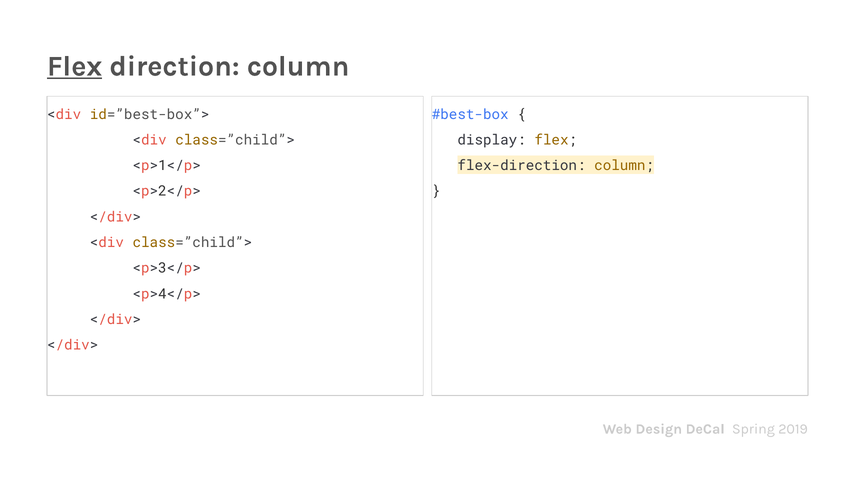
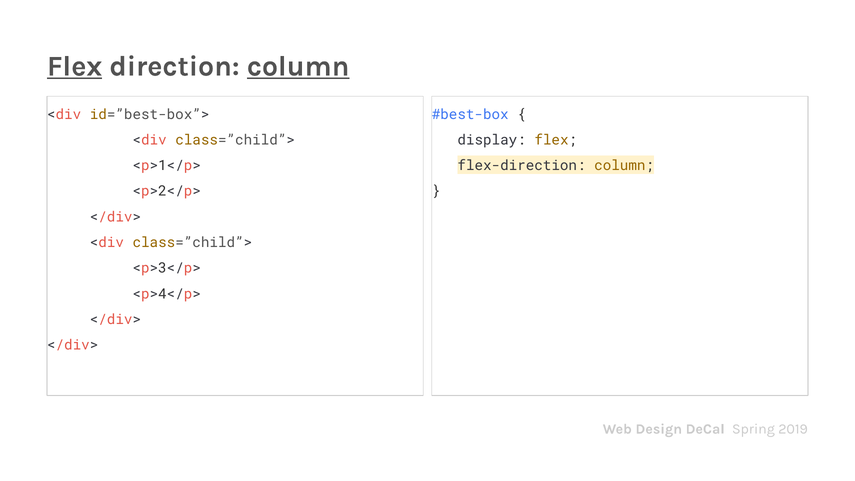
column underline: none -> present (298, 66)
